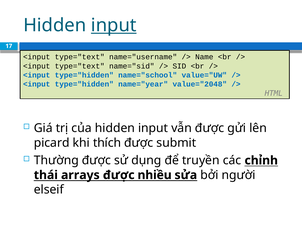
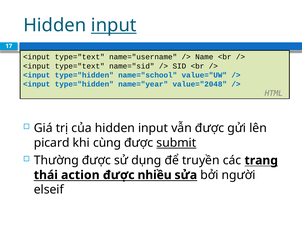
thích: thích -> cùng (107, 143)
submit underline: none -> present (176, 143)
chỉnh: chỉnh -> trang (261, 160)
arrays: arrays -> action (80, 175)
